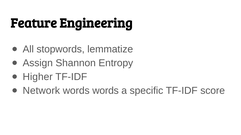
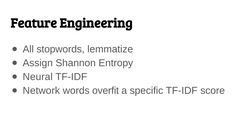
Higher: Higher -> Neural (38, 77)
words words: words -> overfit (106, 91)
